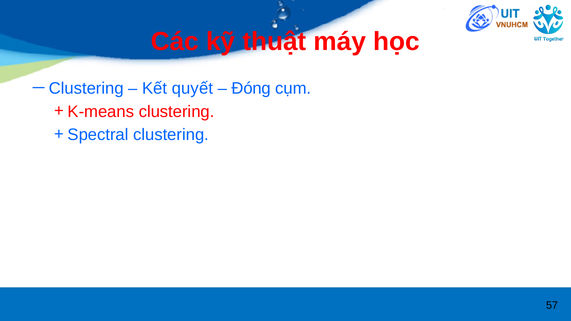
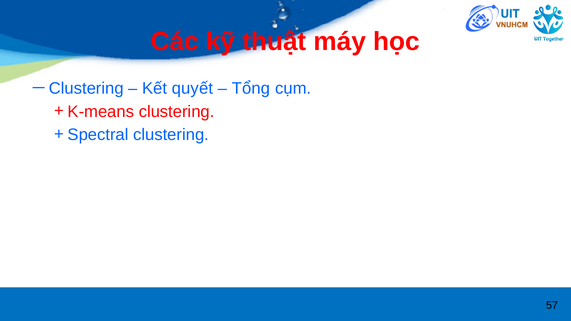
Đóng: Đóng -> Tổng (251, 88)
